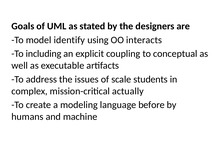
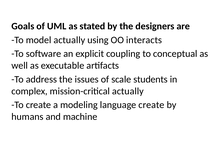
model identify: identify -> actually (69, 40)
including: including -> software (44, 54)
language before: before -> create (151, 105)
